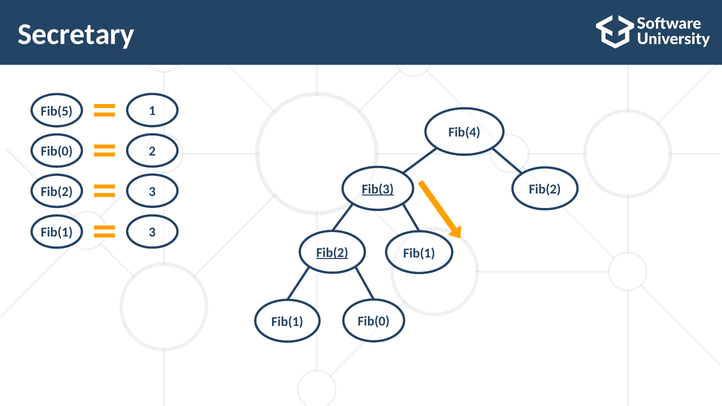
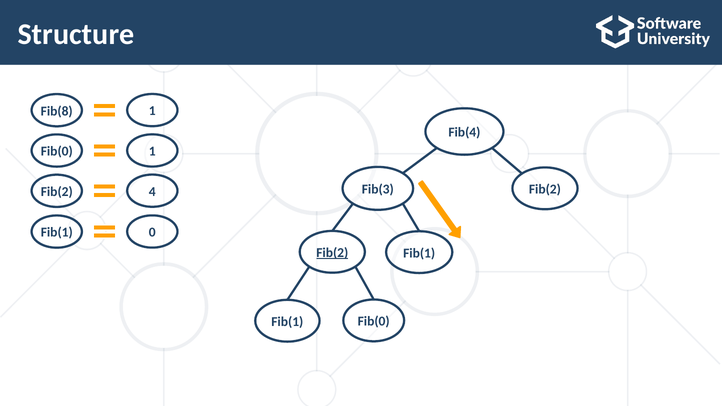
Secretary: Secretary -> Structure (76, 34)
Fib(5: Fib(5 -> Fib(8 (57, 111)
Fib(0 2: 2 -> 1 (152, 151)
Fib(3 underline: present -> none (378, 189)
Fib(2 3: 3 -> 4 (152, 192)
Fib(1 3: 3 -> 0 (152, 232)
